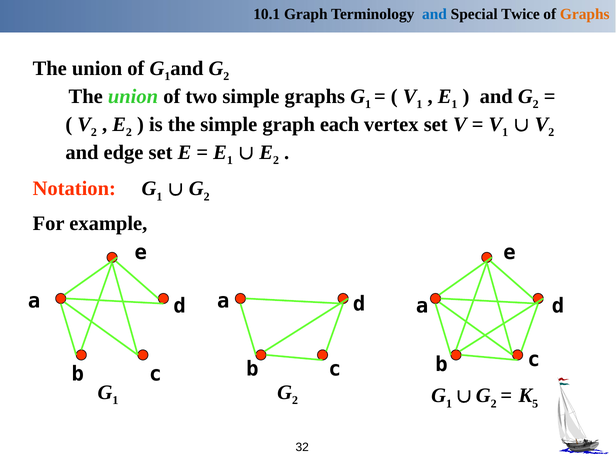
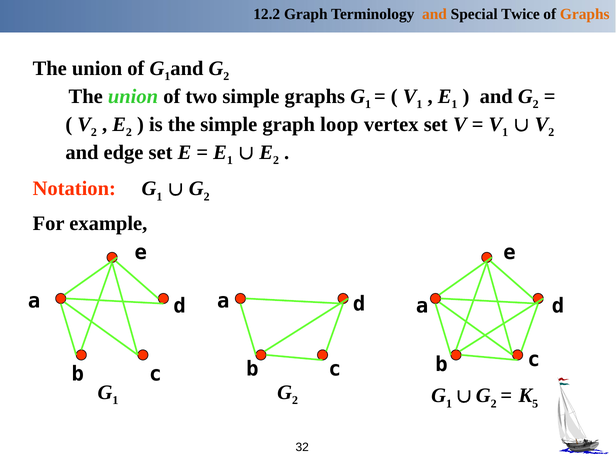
10.1: 10.1 -> 12.2 (267, 14)
and colour: blue -> orange (434, 14)
each: each -> loop (339, 124)
